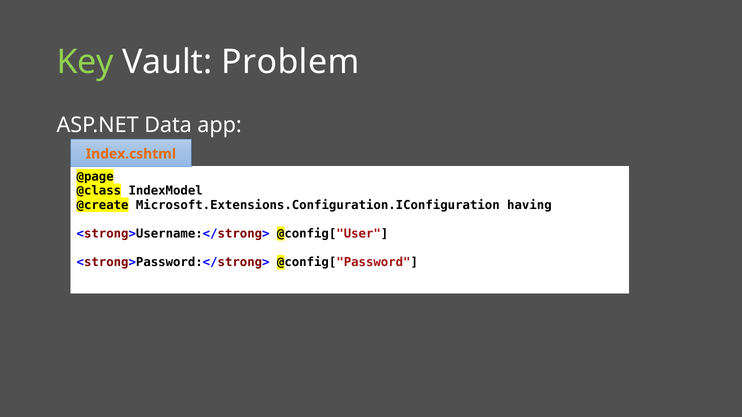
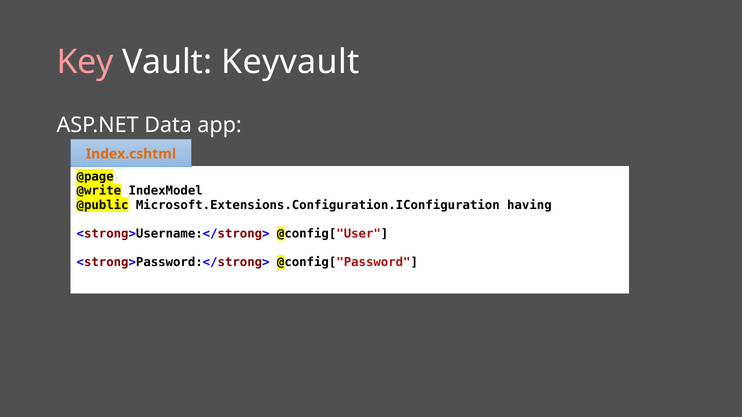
Key colour: light green -> pink (85, 62)
Problem: Problem -> Keyvault (290, 62)
@class: @class -> @write (99, 191)
@create: @create -> @public (103, 205)
